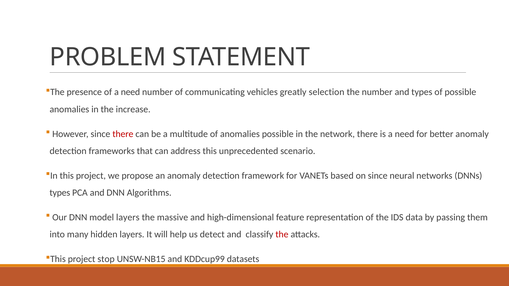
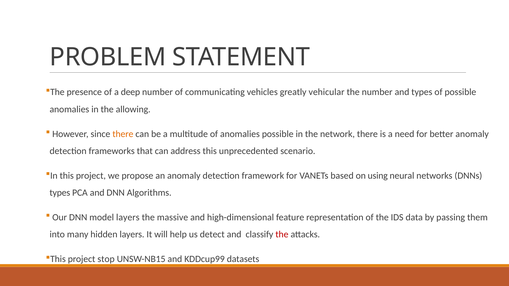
of a need: need -> deep (130, 92)
selection: selection -> vehicular (327, 92)
increase: increase -> allowing (133, 109)
there colour: red -> orange (123, 134)
on since: since -> using (378, 176)
